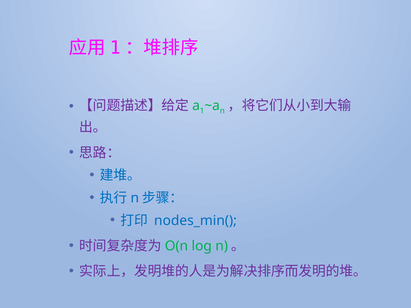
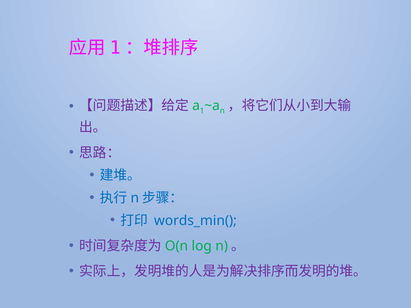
nodes_min(: nodes_min( -> words_min( (195, 221)
